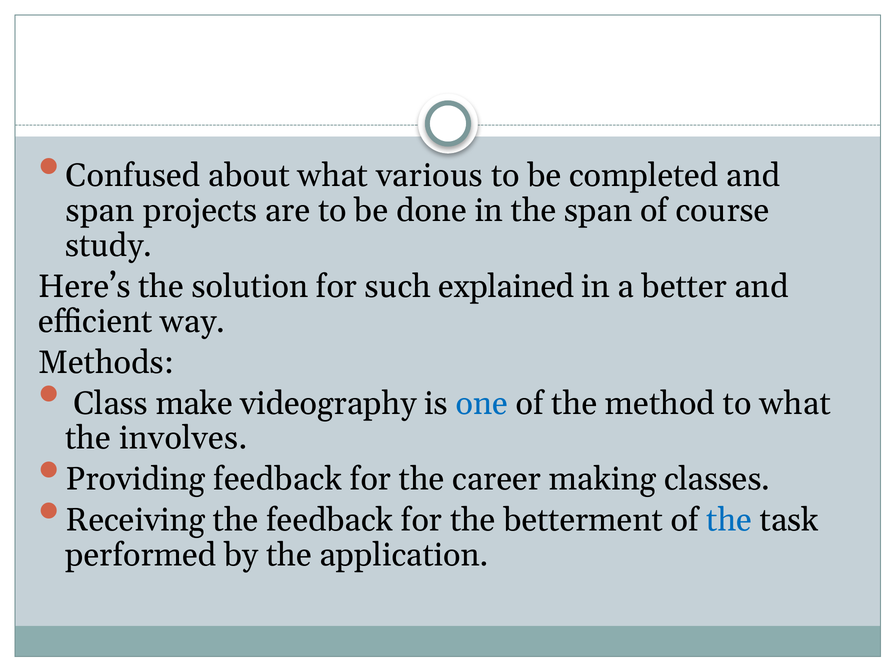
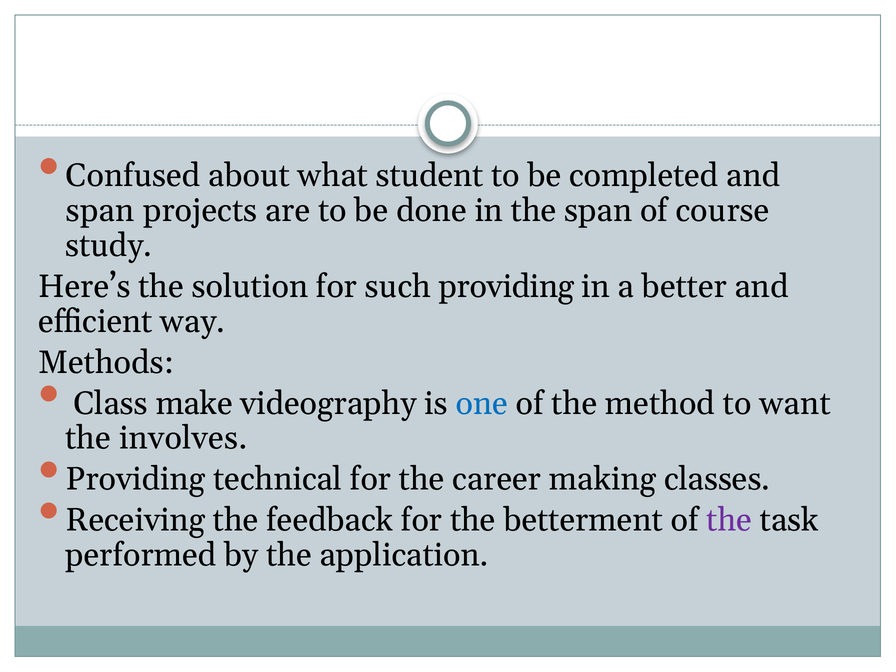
various: various -> student (430, 176)
such explained: explained -> providing (506, 287)
to what: what -> want (795, 403)
Providing feedback: feedback -> technical (278, 479)
the colour: blue -> purple (729, 520)
